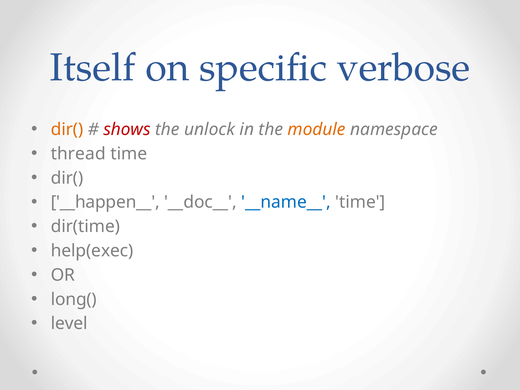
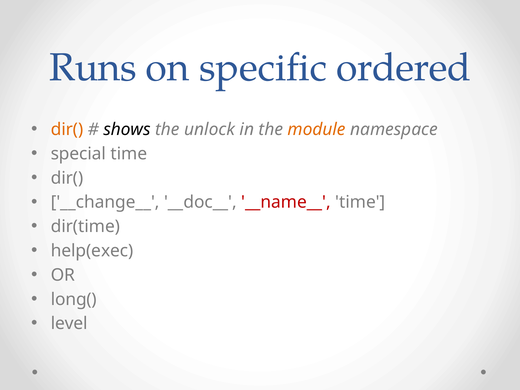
Itself: Itself -> Runs (93, 68)
verbose: verbose -> ordered (404, 68)
shows colour: red -> black (127, 129)
thread: thread -> special (78, 154)
__happen__: __happen__ -> __change__ (105, 202)
__name__ colour: blue -> red (286, 202)
